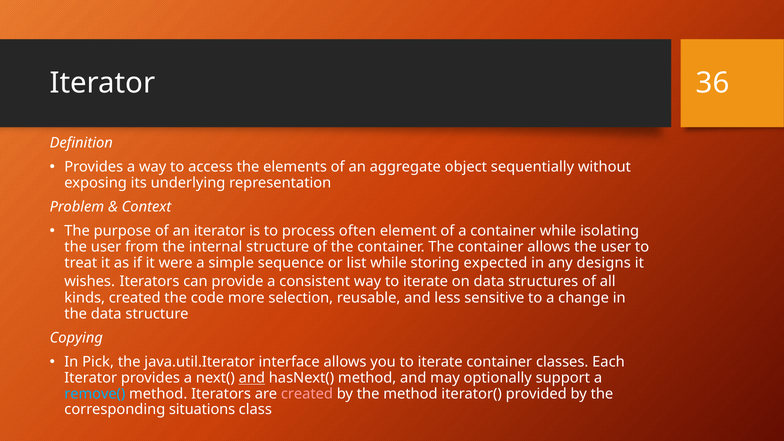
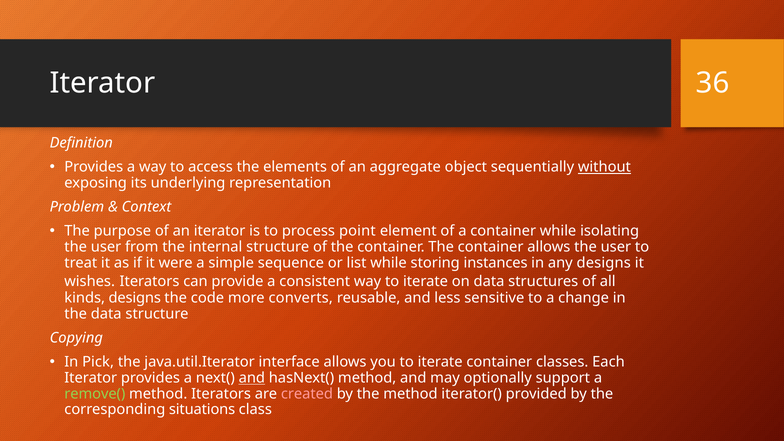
without underline: none -> present (604, 167)
often: often -> point (357, 231)
expected: expected -> instances (496, 263)
kinds created: created -> designs (135, 298)
selection: selection -> converts (301, 298)
remove( colour: light blue -> light green (95, 394)
